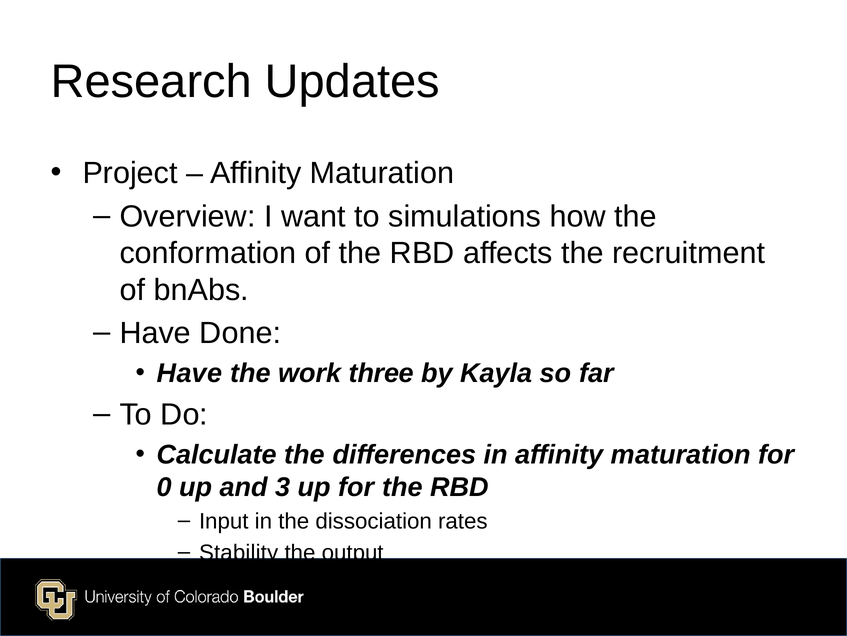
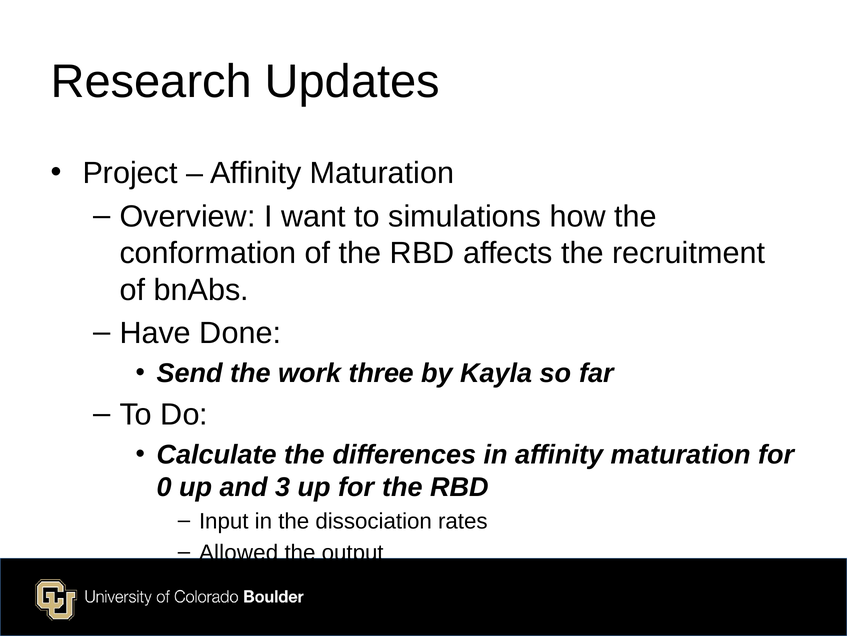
Have: Have -> Send (190, 373)
Stability: Stability -> Allowed (239, 552)
